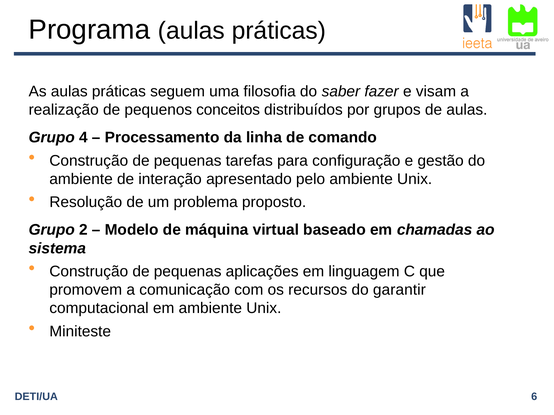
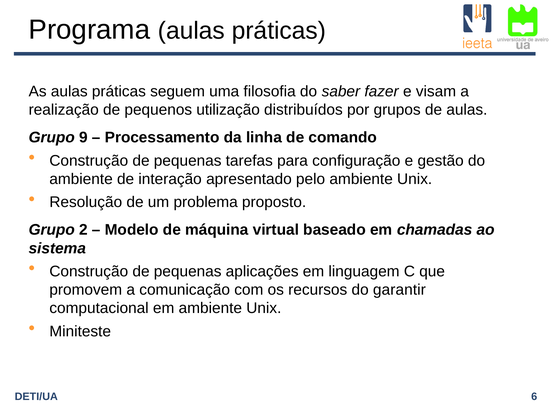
conceitos: conceitos -> utilização (228, 110)
4: 4 -> 9 (83, 138)
